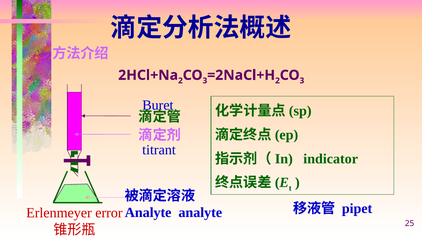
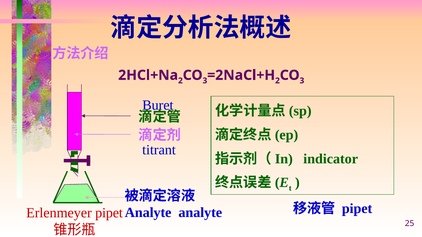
Erlenmeyer error: error -> pipet (109, 213)
